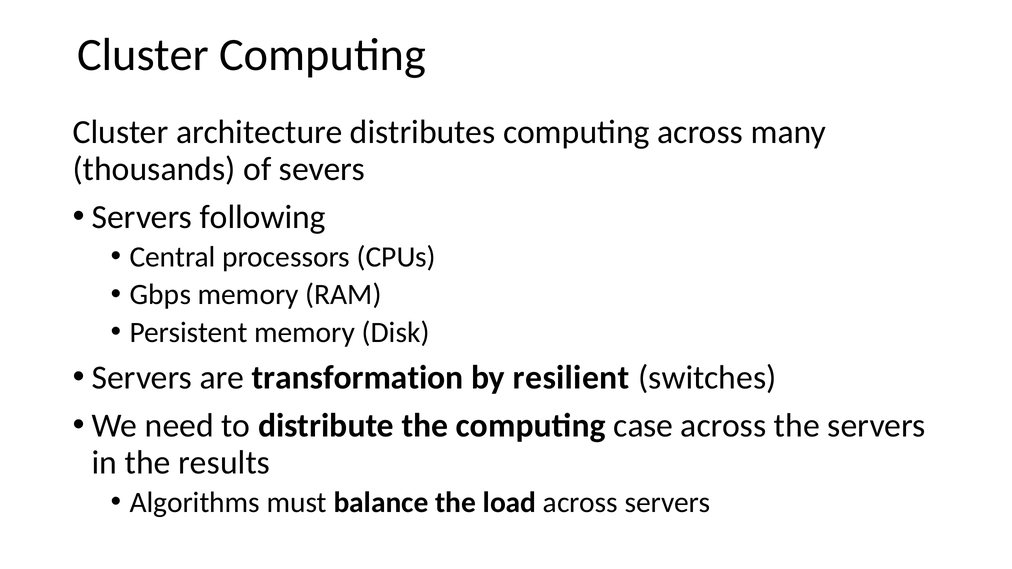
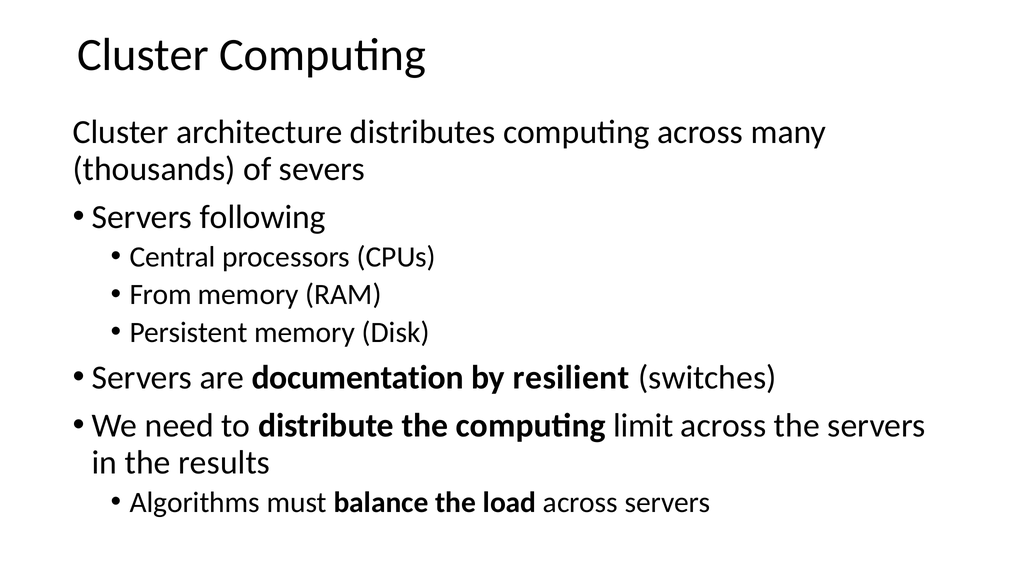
Gbps: Gbps -> From (161, 295)
transformation: transformation -> documentation (358, 378)
case: case -> limit (643, 426)
